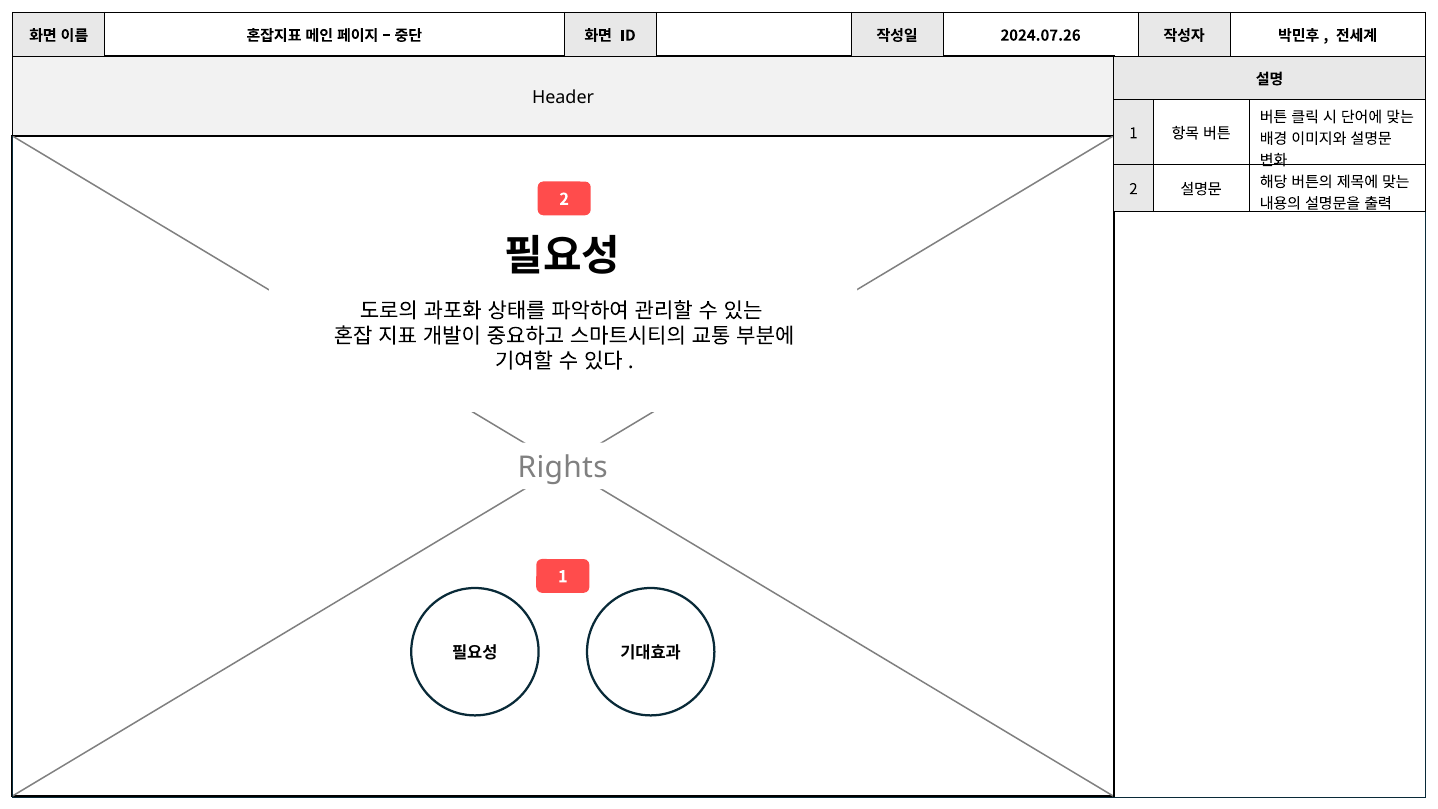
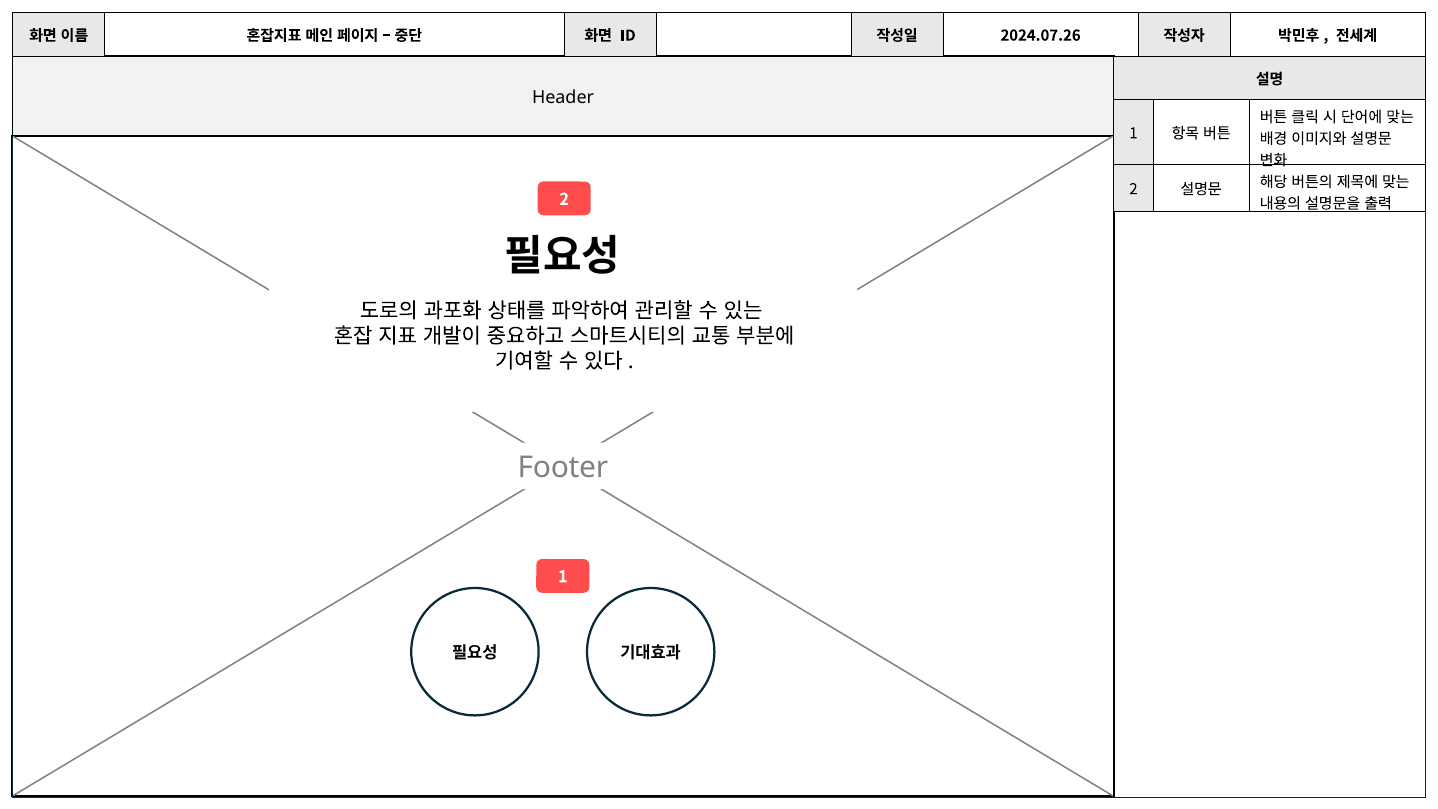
Rights: Rights -> Footer (563, 468)
